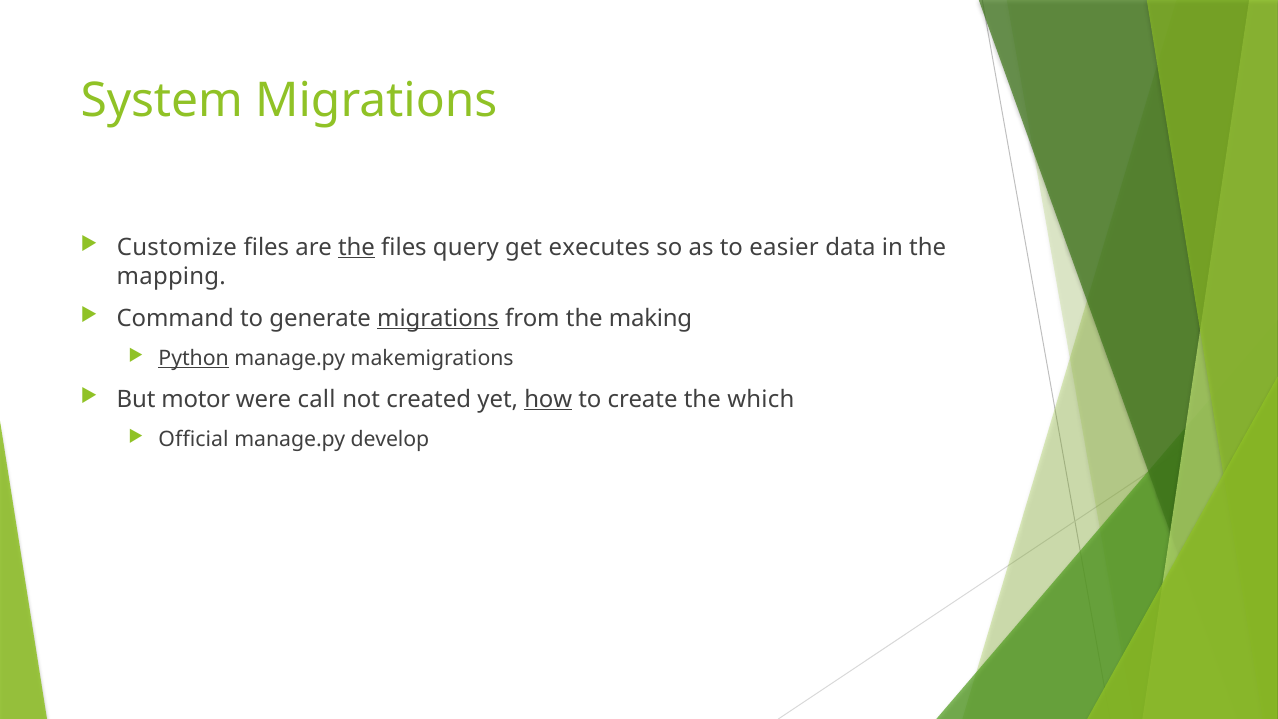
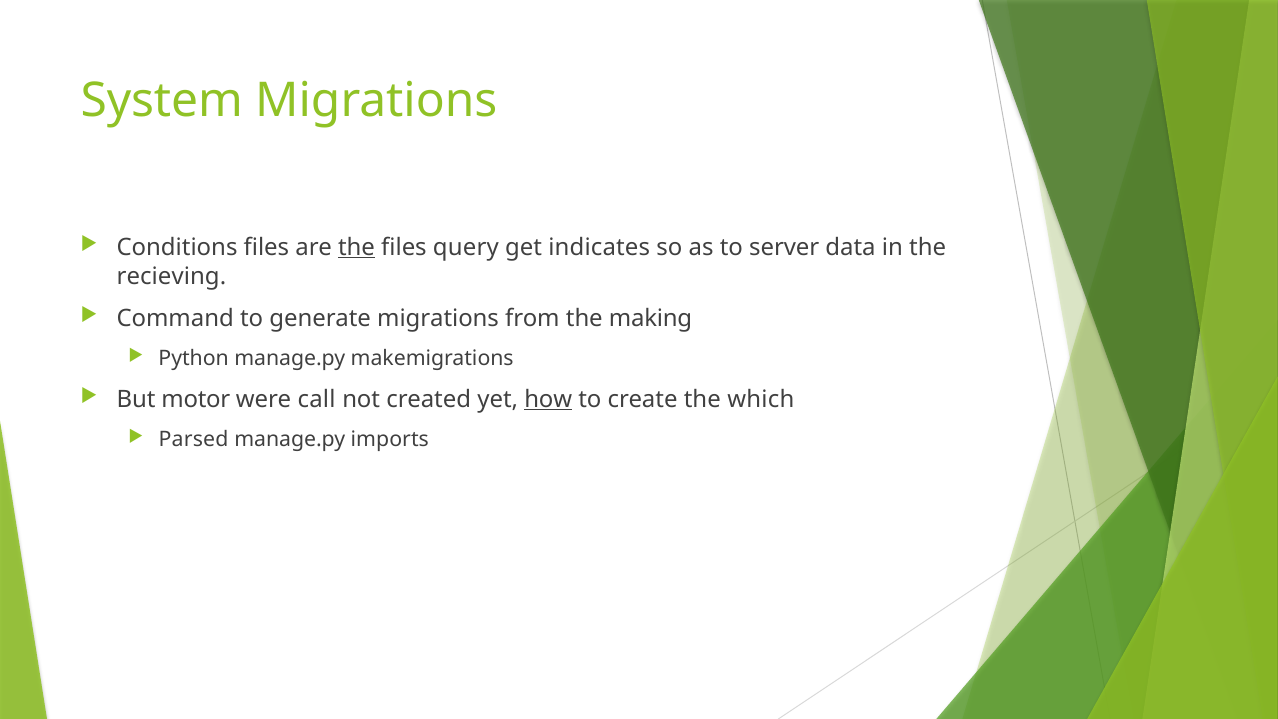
Customize: Customize -> Conditions (177, 247)
executes: executes -> indicates (599, 247)
easier: easier -> server (784, 247)
mapping: mapping -> recieving (171, 276)
migrations underline: present -> none (438, 318)
Python underline: present -> none (194, 358)
Official: Official -> Parsed (194, 439)
develop: develop -> imports (390, 439)
